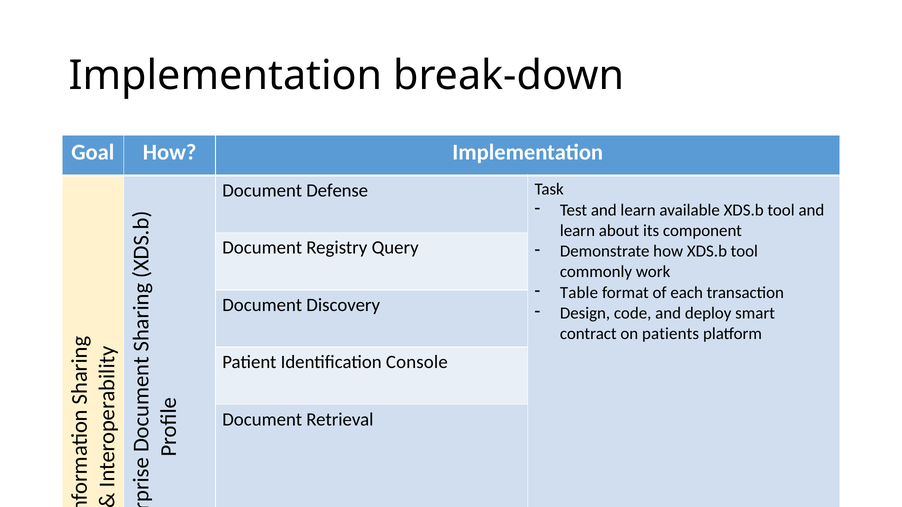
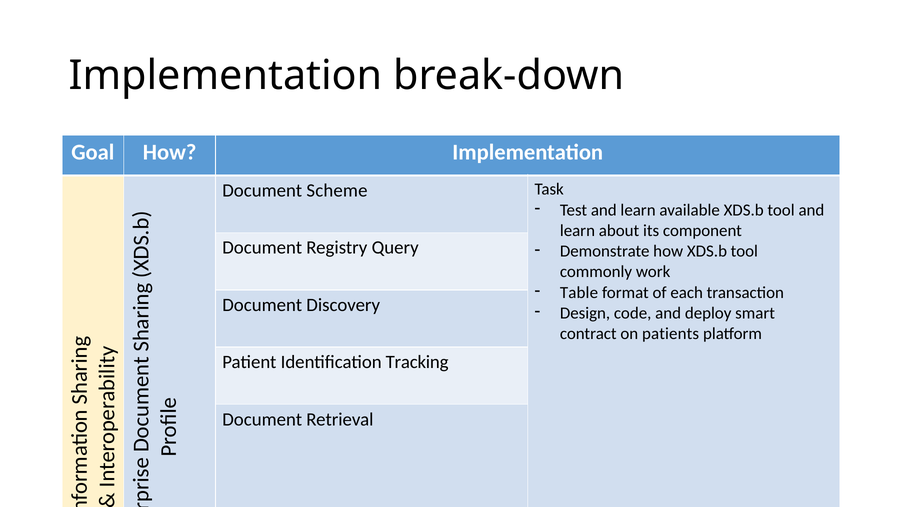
Defense: Defense -> Scheme (337, 191)
Console: Console -> Tracking (417, 362)
